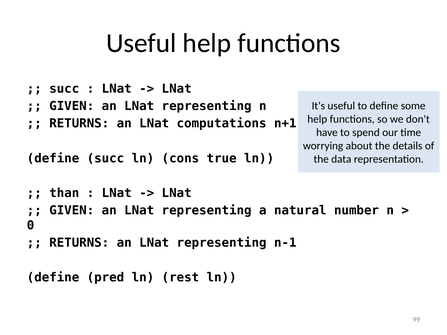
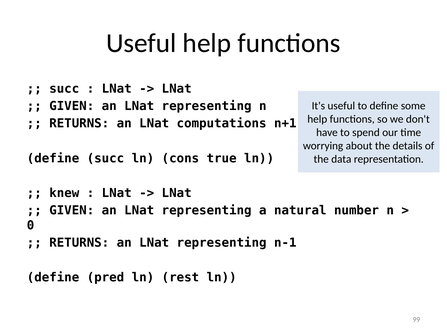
than: than -> knew (64, 193)
